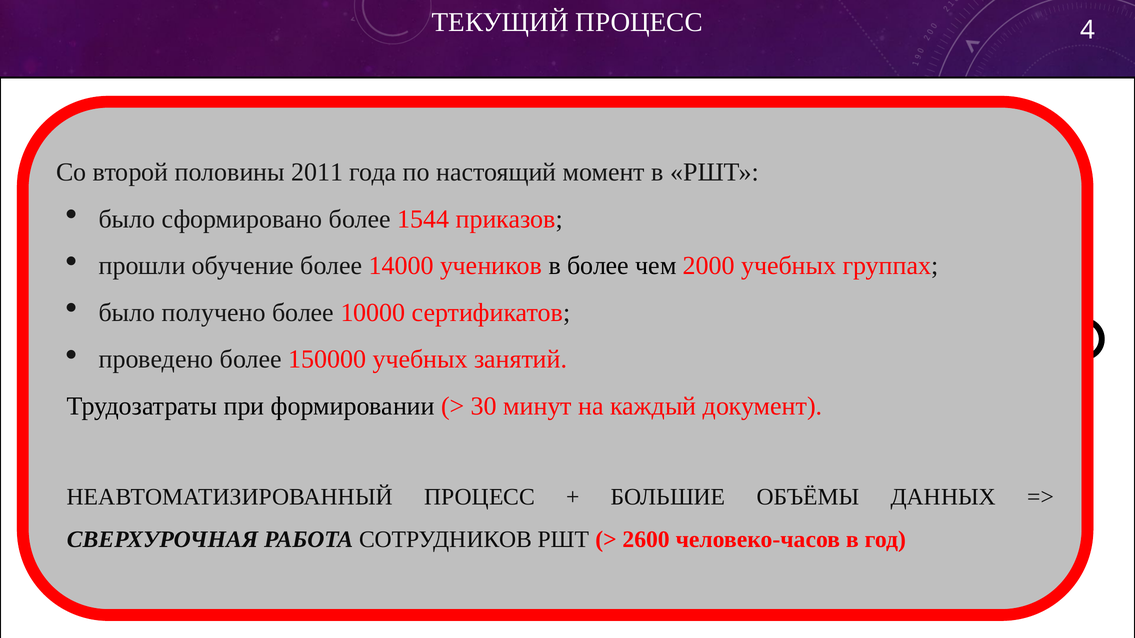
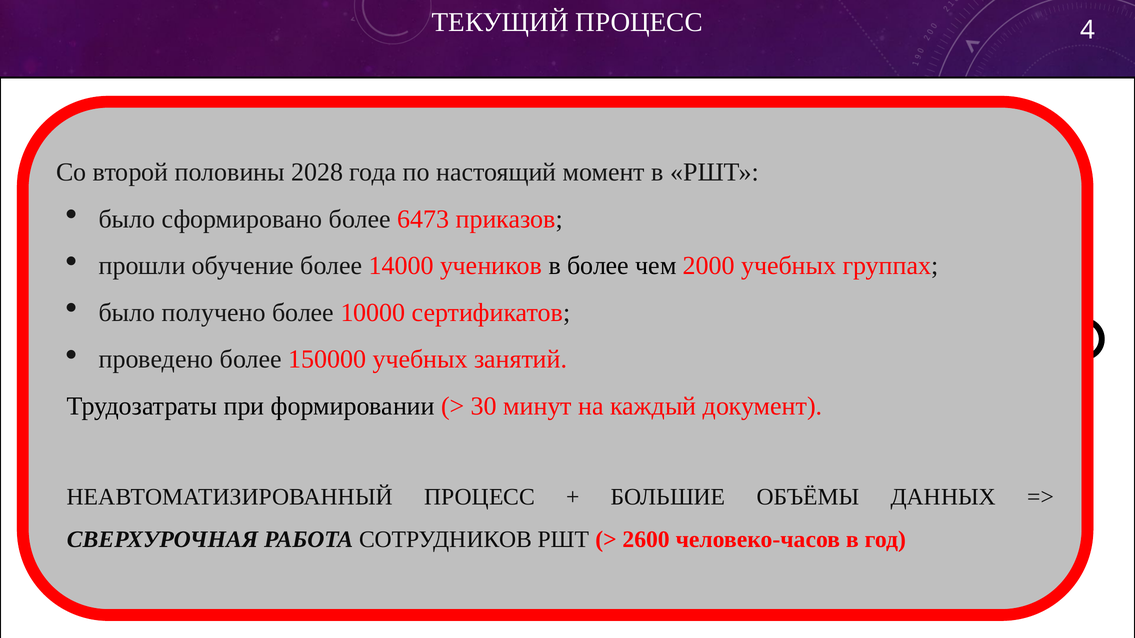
2011: 2011 -> 2028 (317, 173)
1544: 1544 -> 6473 (423, 219)
